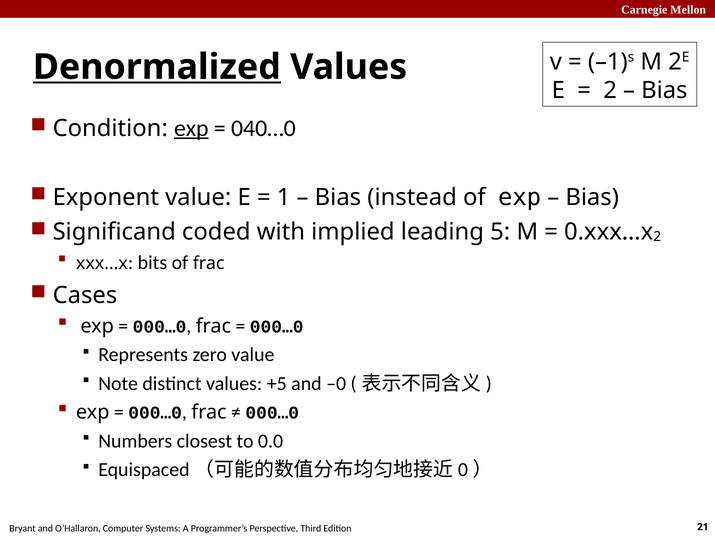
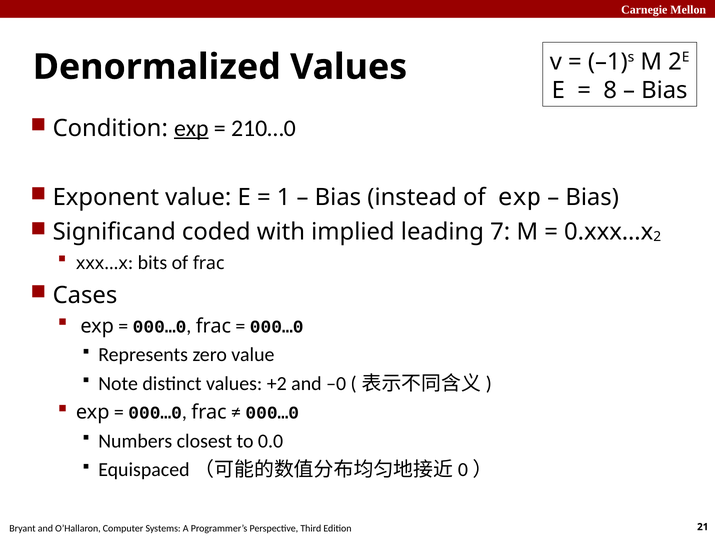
Denormalized underline: present -> none (157, 67)
2: 2 -> 8 (610, 90)
040…0: 040…0 -> 210…0 (263, 128)
5: 5 -> 7 (500, 232)
+5: +5 -> +2 (277, 384)
